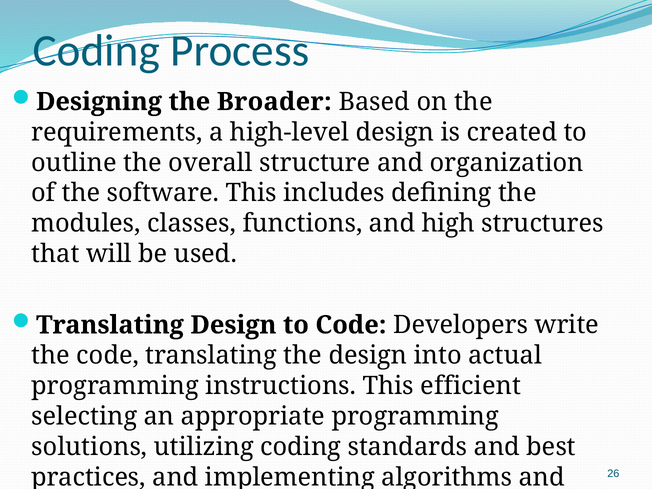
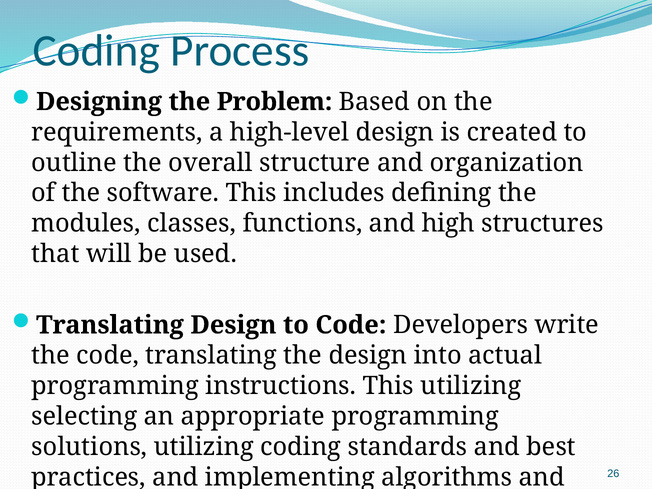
Designing the Broader: Broader -> Problem (275, 102)
This efficient: efficient -> utilizing (471, 386)
